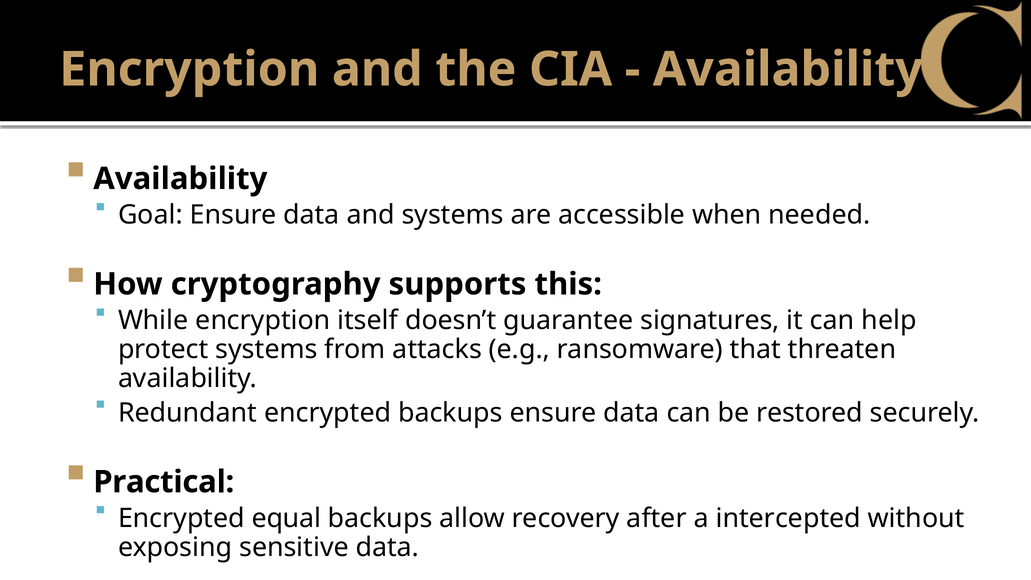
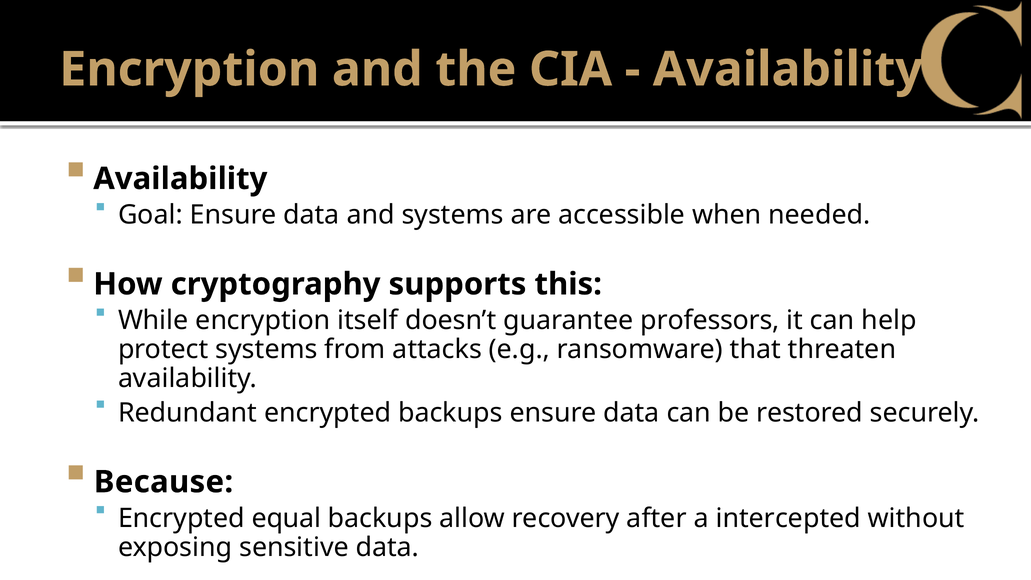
signatures: signatures -> professors (710, 320)
Practical: Practical -> Because (163, 482)
